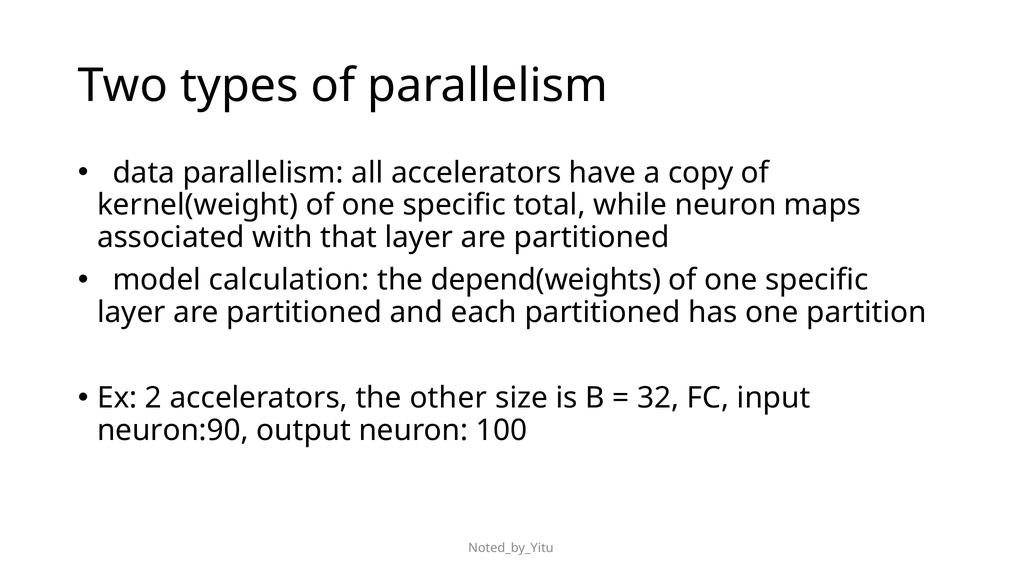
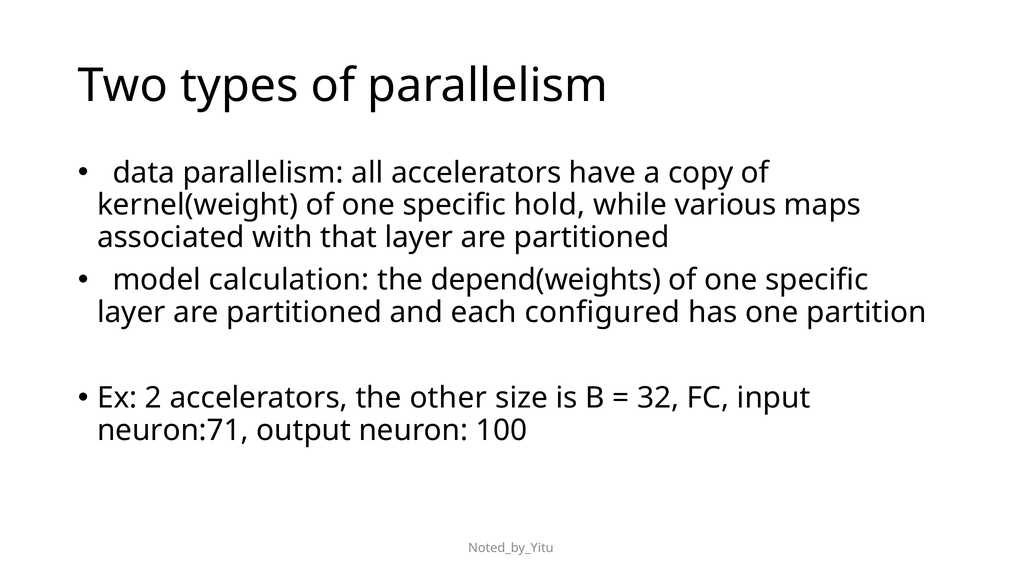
total: total -> hold (550, 205)
while neuron: neuron -> various (726, 205)
each partitioned: partitioned -> configured (602, 312)
neuron:90: neuron:90 -> neuron:71 (173, 430)
